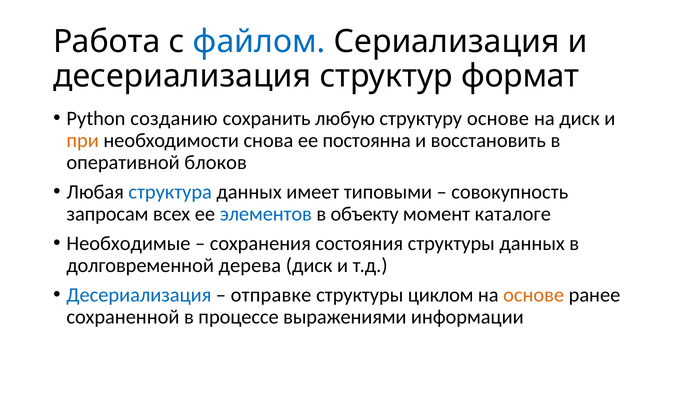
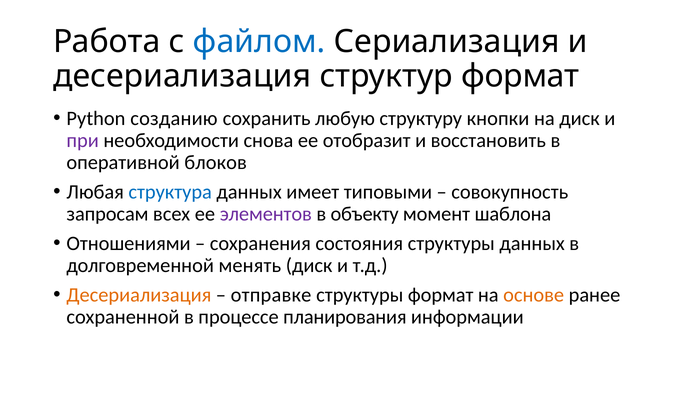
структуру основе: основе -> кнопки (498, 118)
при colour: orange -> purple (83, 140)
постоянна: постоянна -> отобразит (367, 140)
элементов colour: blue -> purple (266, 214)
каталоге: каталоге -> шаблона (513, 214)
Необходимые: Необходимые -> Отношениями (129, 243)
дерева: дерева -> менять (250, 265)
Десериализация colour: blue -> orange (139, 295)
структуры циклом: циклом -> формат (441, 295)
выражениями: выражениями -> планирования (345, 317)
